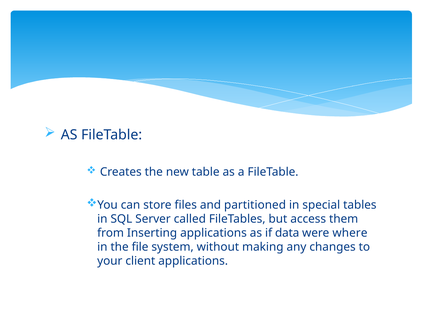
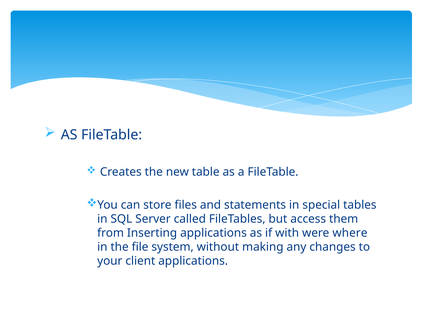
partitioned: partitioned -> statements (255, 205)
data: data -> with (287, 233)
